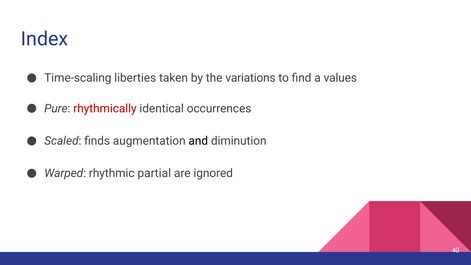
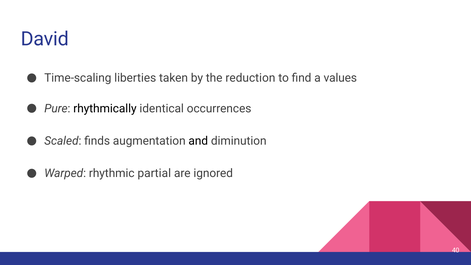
Index: Index -> David (45, 39)
variations: variations -> reduction (250, 78)
rhythmically colour: red -> black (105, 108)
